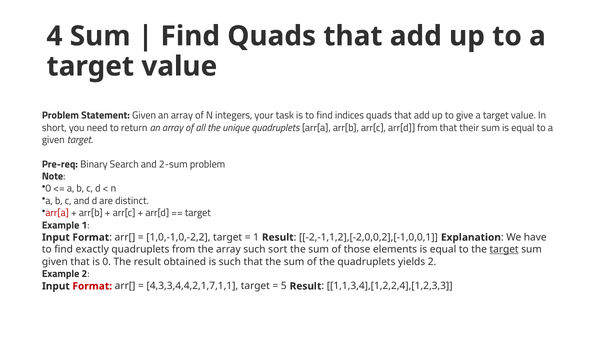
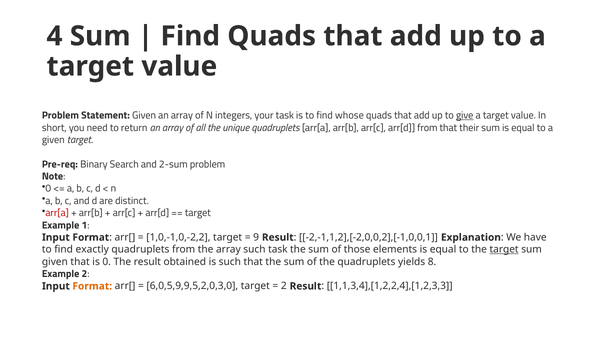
indices: indices -> whose (349, 116)
give underline: none -> present (465, 116)
1: 1 -> 9 (256, 237)
such sort: sort -> task (278, 250)
yields 2: 2 -> 8 (432, 262)
Format colour: red -> orange (92, 286)
4,3,3,4,4,2,1,7,1,1: 4,3,3,4,4,2,1,7,1,1 -> 6,0,5,9,9,5,2,0,3,0 (192, 286)
5: 5 -> 2 (284, 286)
